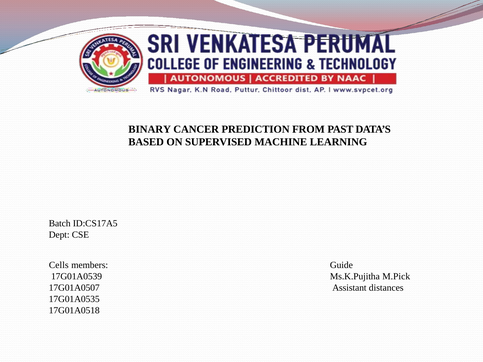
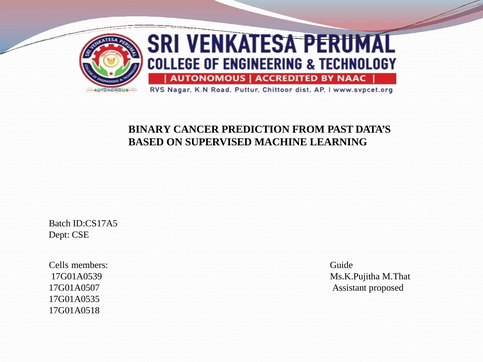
M.Pick: M.Pick -> M.That (396, 277)
distances: distances -> proposed (386, 288)
